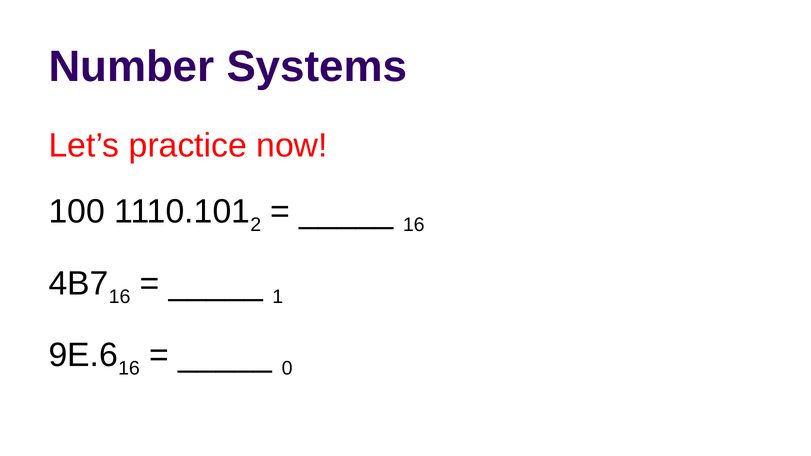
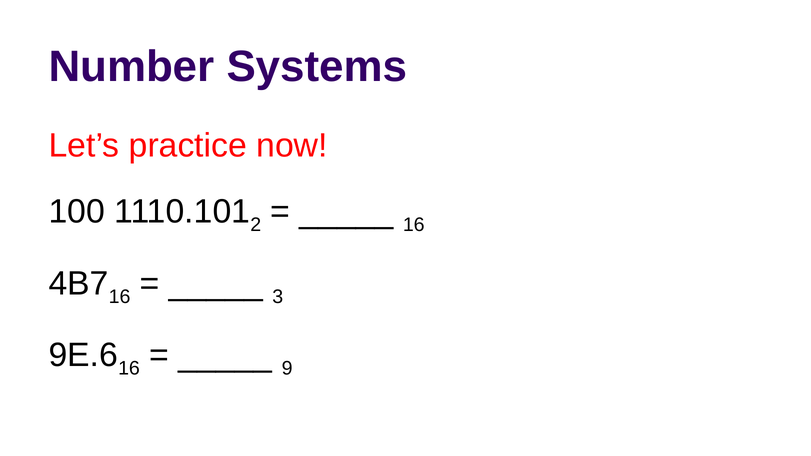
1: 1 -> 3 (278, 297)
0: 0 -> 9 (287, 368)
